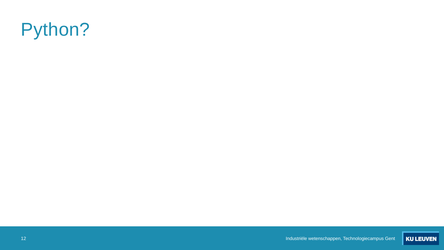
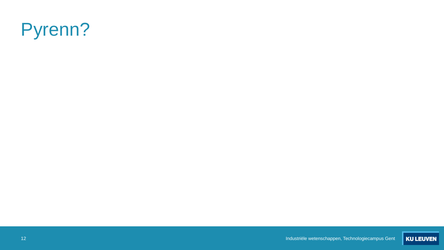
Python: Python -> Pyrenn (56, 30)
